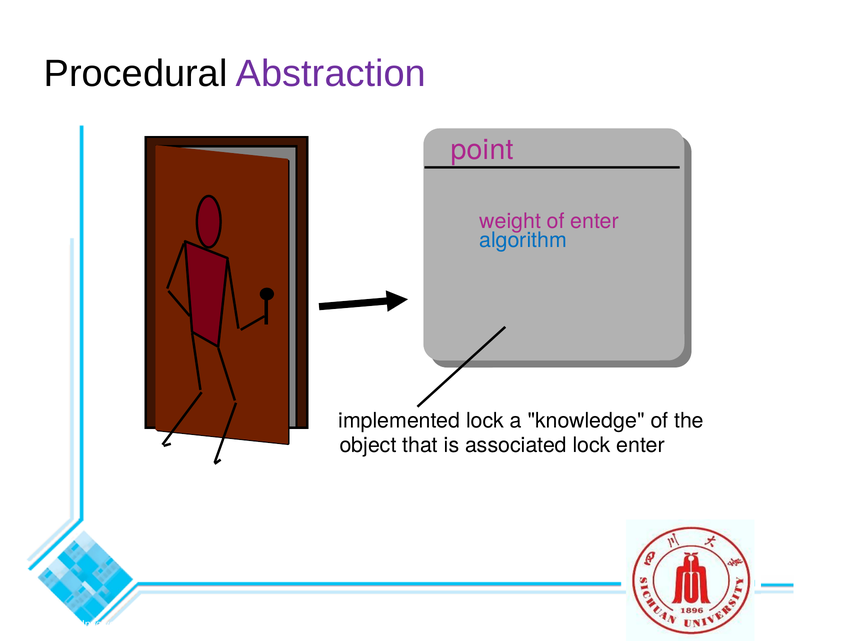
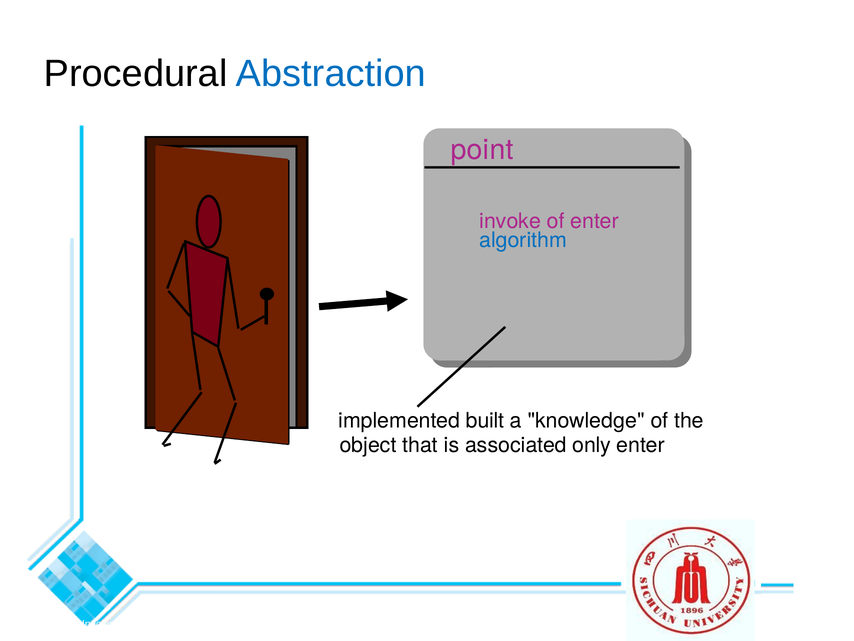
Abstraction colour: purple -> blue (331, 74)
weight: weight -> invoke (510, 221)
implemented lock: lock -> built (485, 420)
associated lock: lock -> only (592, 445)
